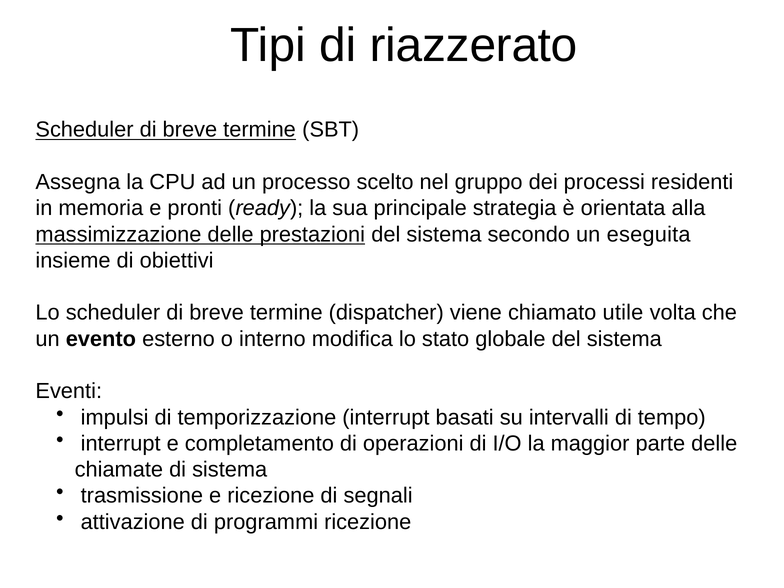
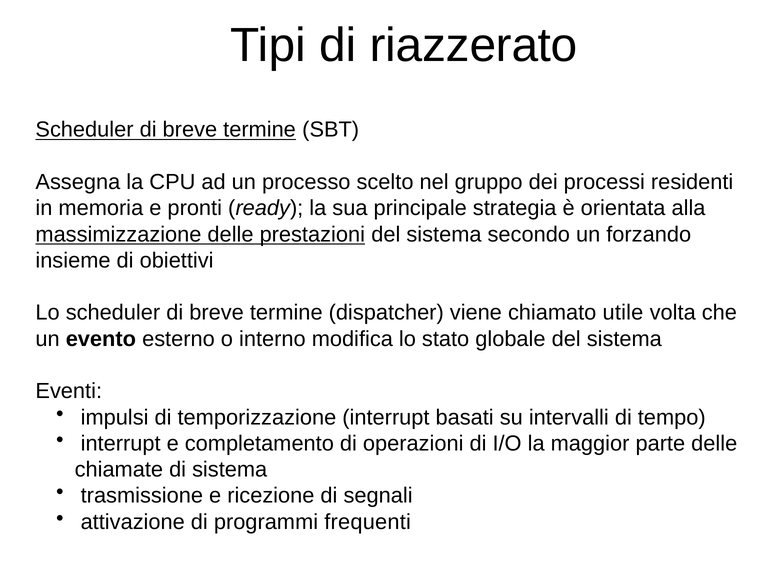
eseguita: eseguita -> forzando (649, 234)
programmi ricezione: ricezione -> frequenti (368, 522)
